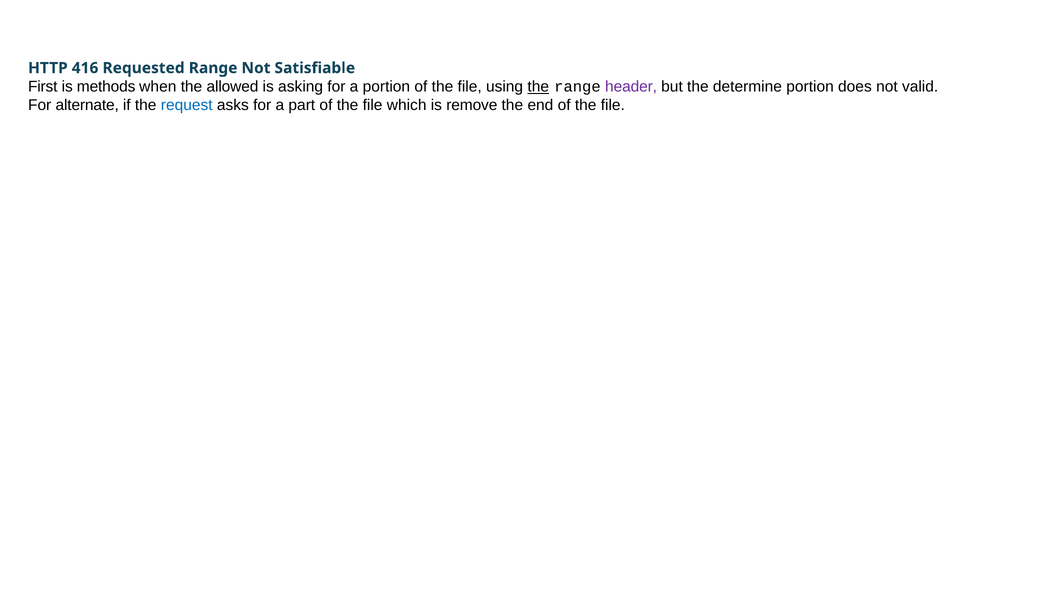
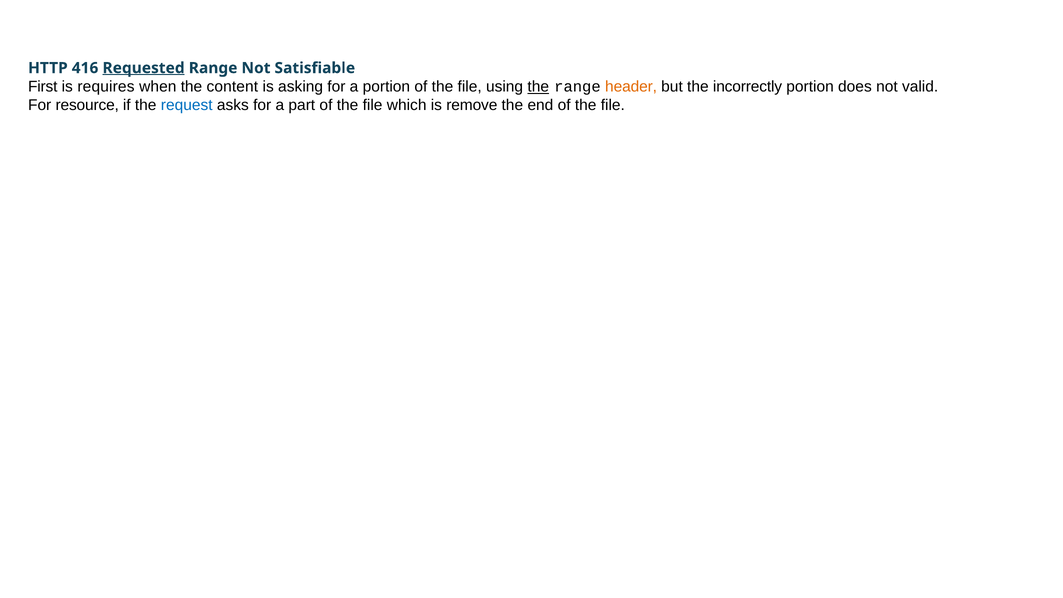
Requested underline: none -> present (144, 68)
methods: methods -> requires (106, 87)
allowed: allowed -> content (232, 87)
header colour: purple -> orange (631, 87)
determine: determine -> incorrectly (748, 87)
alternate: alternate -> resource (87, 105)
